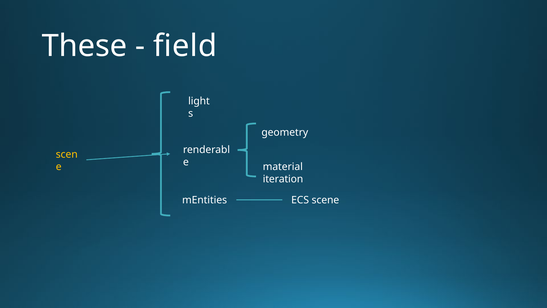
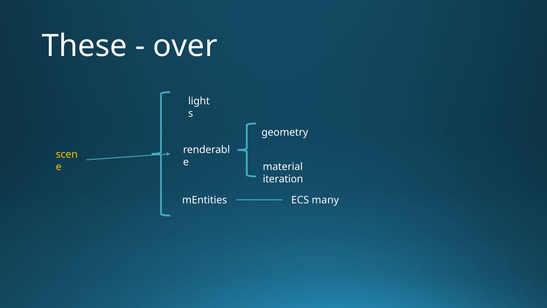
field: field -> over (185, 46)
scene: scene -> many (325, 200)
